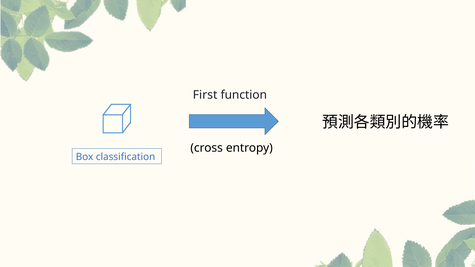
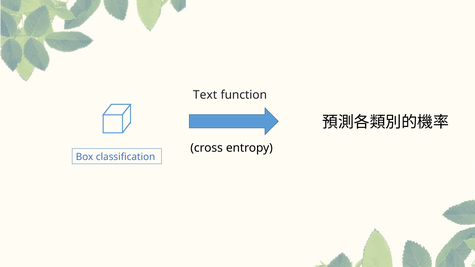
First: First -> Text (205, 95)
